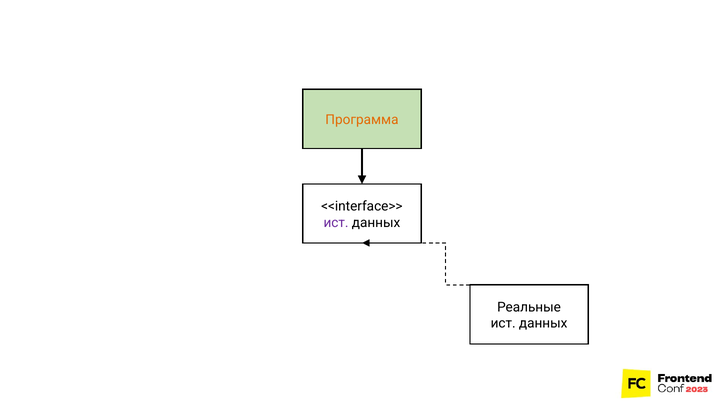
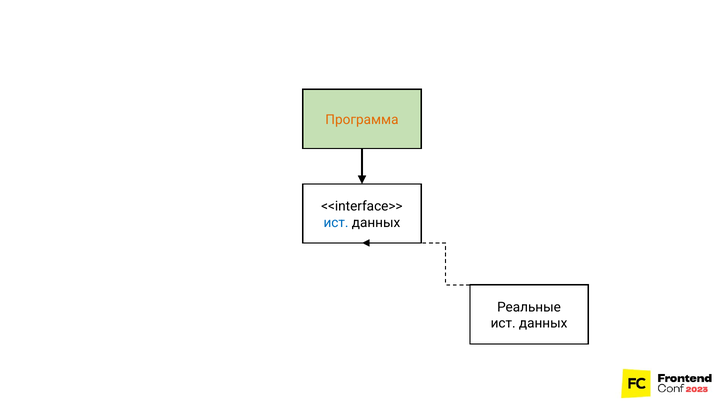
ист colour: purple -> blue (336, 223)
